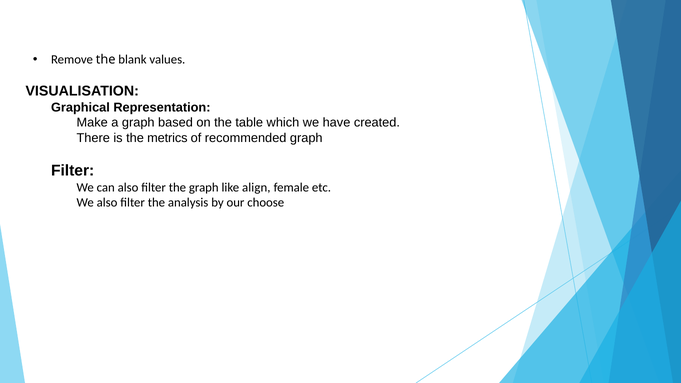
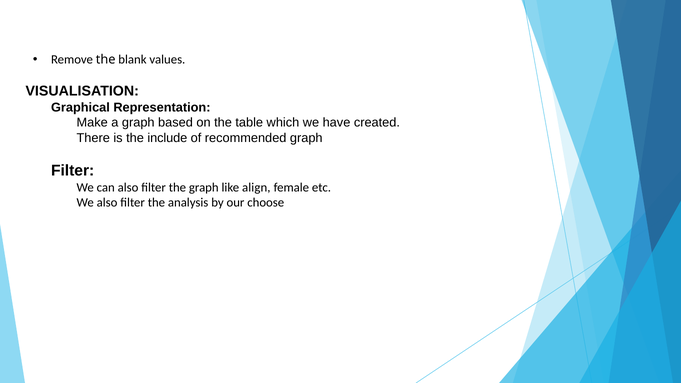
metrics: metrics -> include (167, 138)
